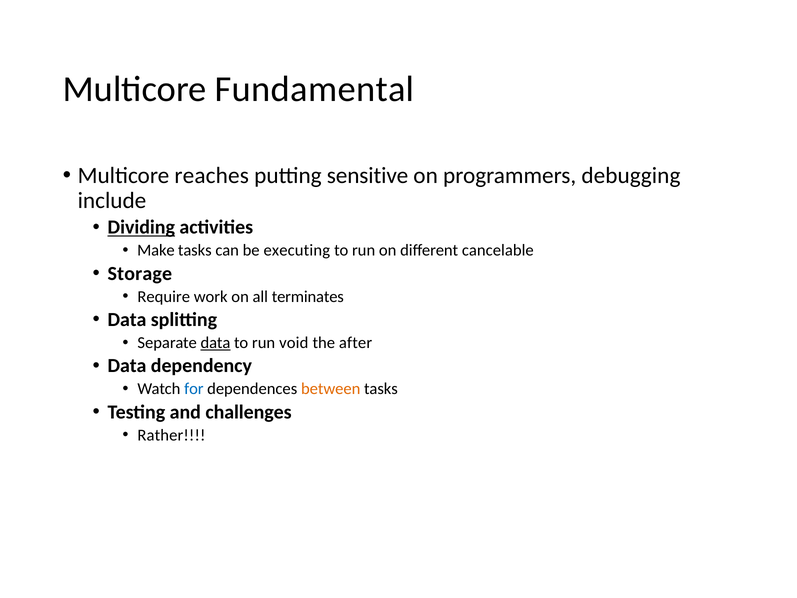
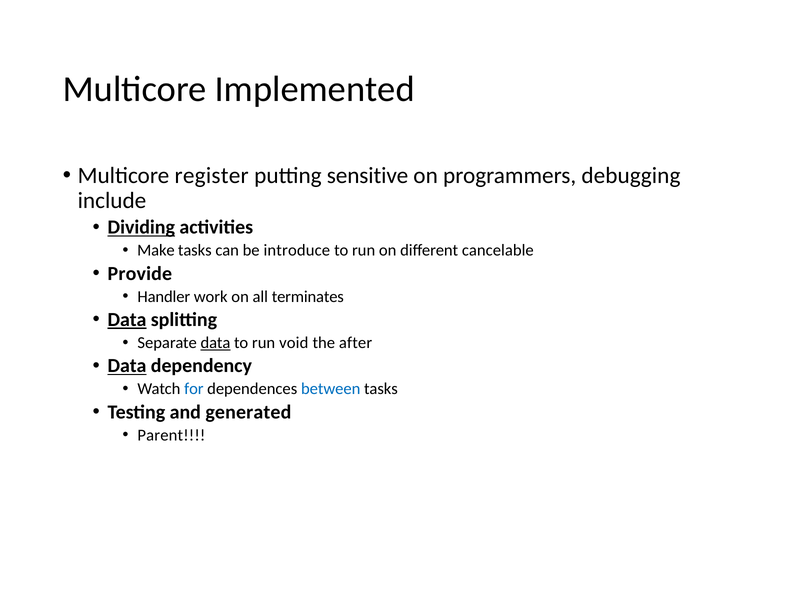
Fundamental: Fundamental -> Implemented (315, 89)
reaches: reaches -> register (212, 176)
executing: executing -> introduce (297, 250)
Storage: Storage -> Provide (140, 273)
Require: Require -> Handler (164, 296)
Data underline: none -> present (127, 320)
Data underline: none -> present (127, 366)
between colour: orange -> blue (331, 389)
challenges: challenges -> generated (248, 412)
Rather: Rather -> Parent (171, 435)
